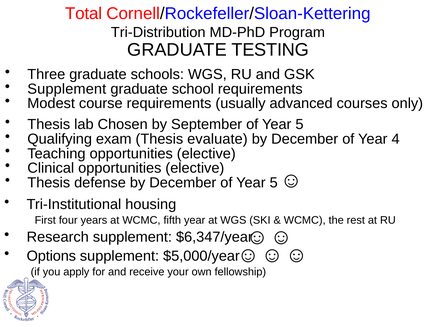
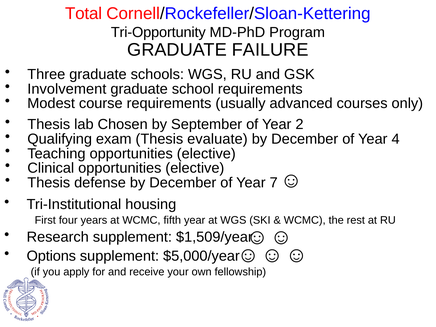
Tri-Distribution: Tri-Distribution -> Tri-Opportunity (158, 32)
TESTING: TESTING -> FAILURE (270, 50)
Supplement: Supplement -> Involvement (67, 89)
September of Year 5: 5 -> 2 (300, 124)
December of Year 5: 5 -> 7 (274, 183)
$6,347/year: $6,347/year -> $1,509/year (214, 237)
